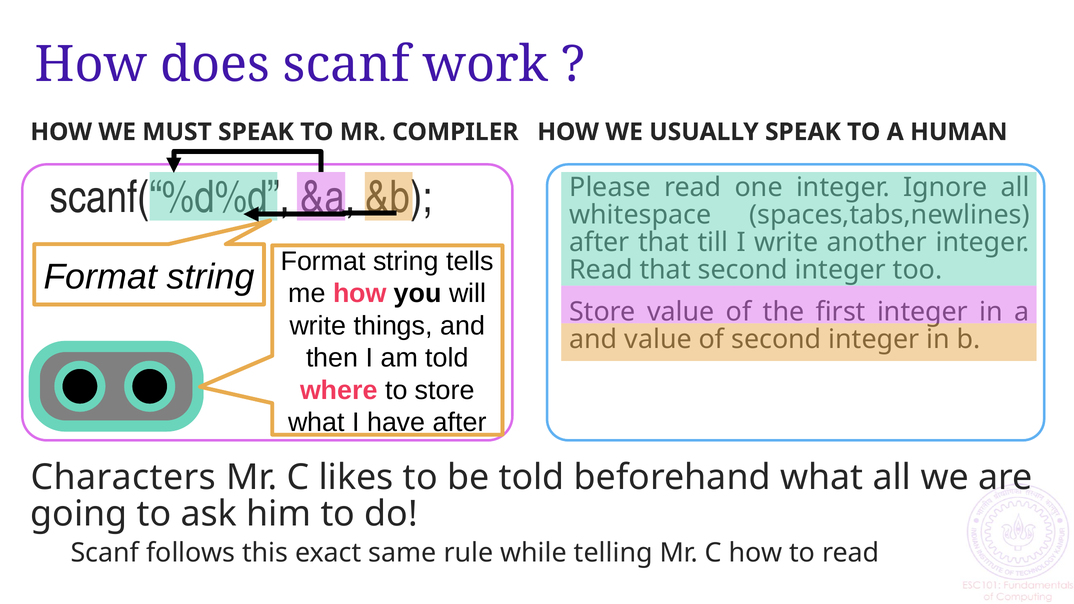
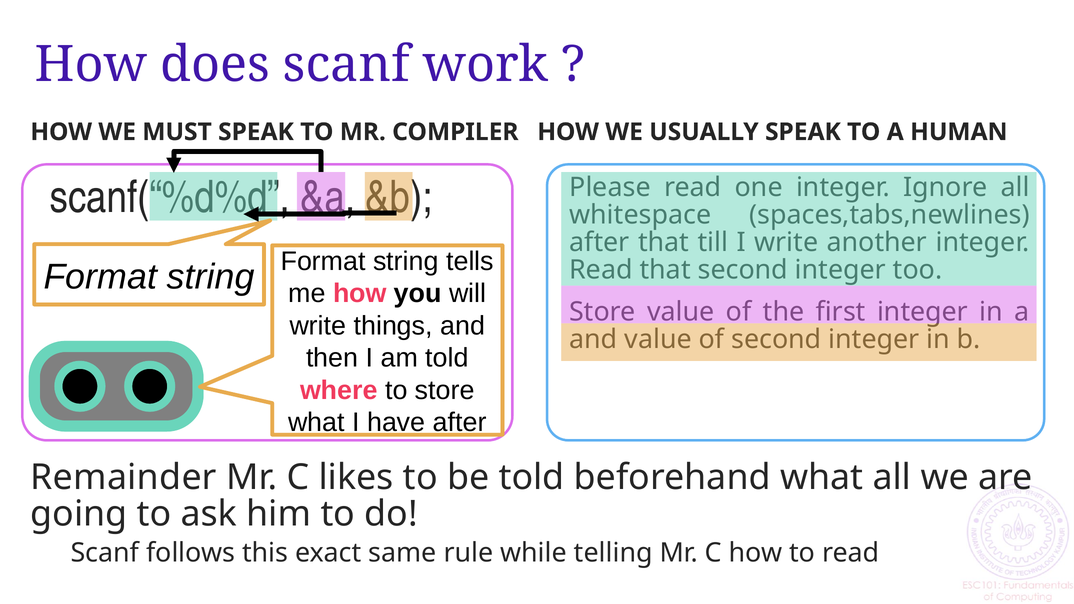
Characters: Characters -> Remainder (124, 478)
